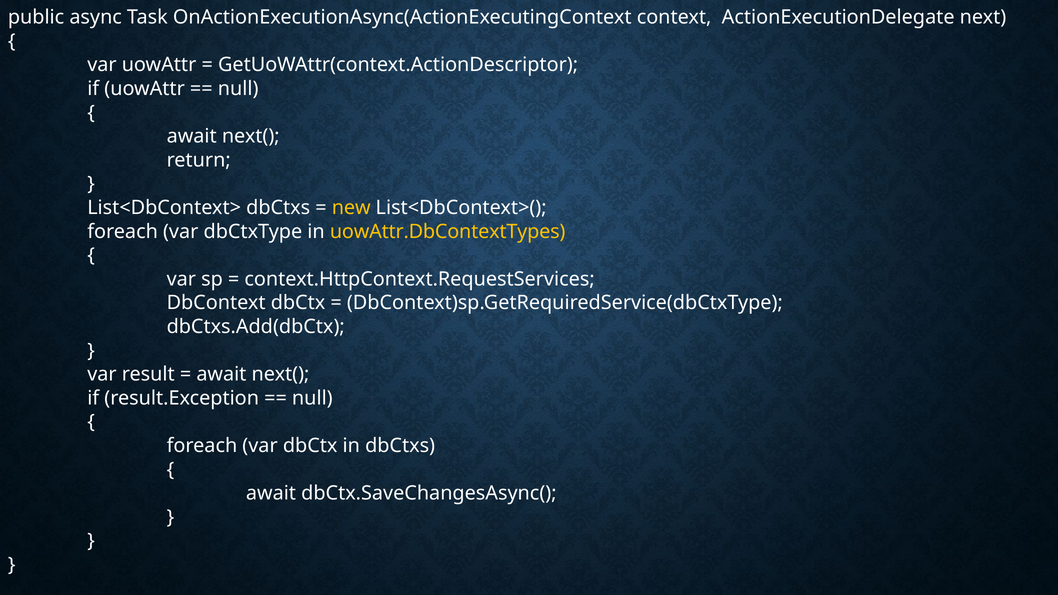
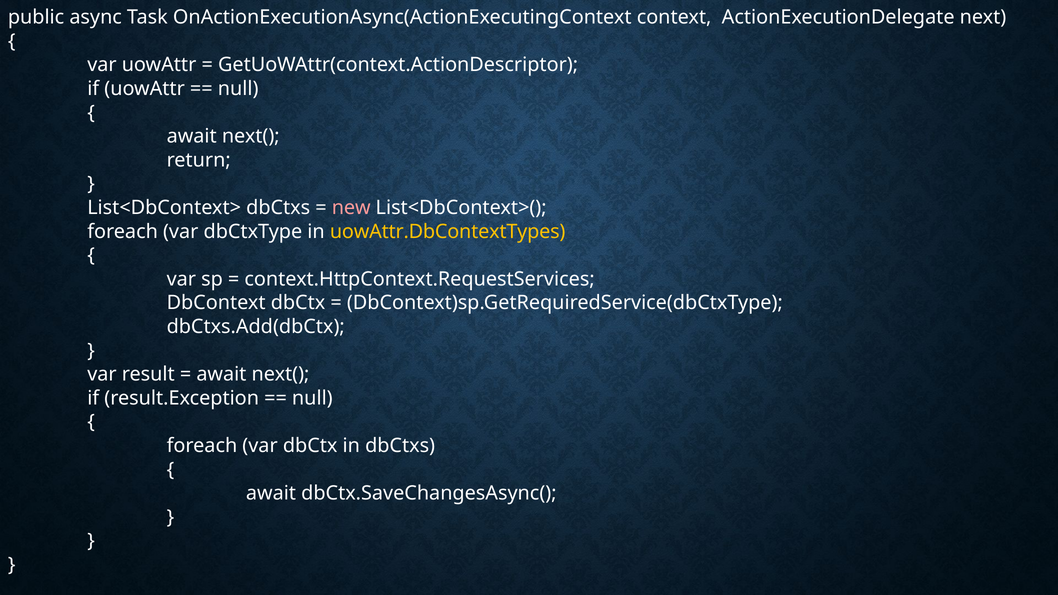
new colour: yellow -> pink (351, 208)
